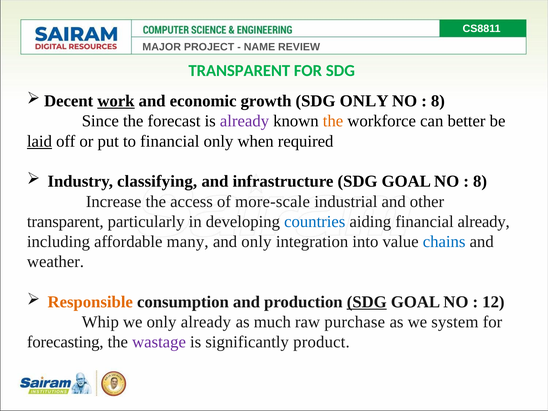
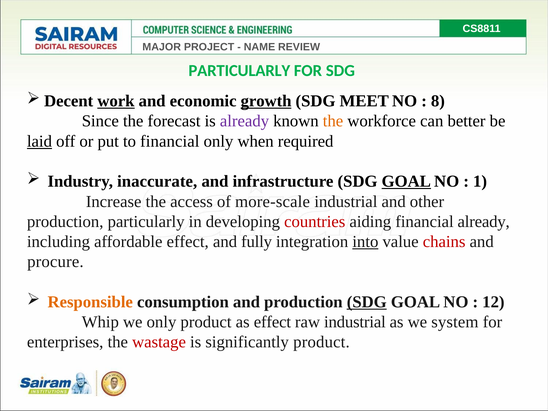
TRANSPARENT: TRANSPARENT -> PARTICULARLY (239, 71)
growth underline: none -> present (266, 101)
SDG ONLY: ONLY -> MEET (364, 101)
classifying: classifying -> inaccurate (157, 181)
GOAL underline: none -> present (406, 181)
8: 8 -> 1 (480, 181)
transparent: transparent -> production (65, 222)
countries colour: blue -> red (315, 222)
affordable many: many -> effect (188, 242)
and only: only -> fully (257, 242)
into underline: none -> present (365, 242)
chains colour: blue -> red (444, 242)
weather: weather -> procure (55, 262)
only already: already -> product (206, 322)
as much: much -> effect (272, 322)
raw purchase: purchase -> industrial (355, 322)
forecasting: forecasting -> enterprises (65, 342)
wastage colour: purple -> red (159, 342)
